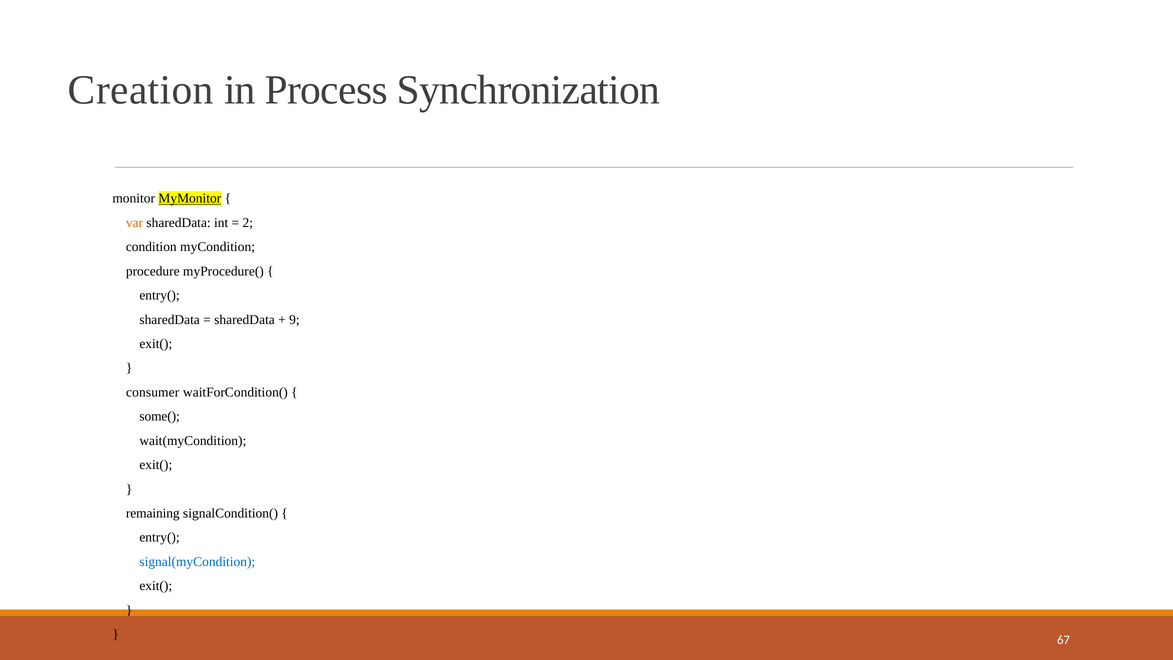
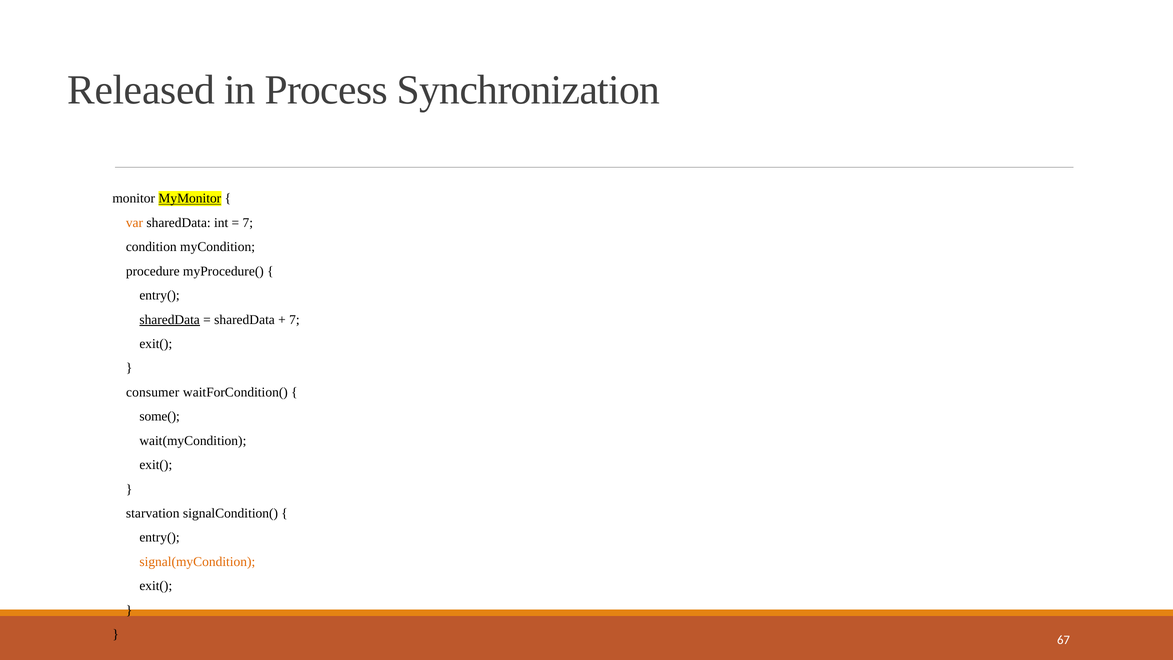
Creation: Creation -> Released (141, 90)
2: 2 -> 7 (248, 223)
sharedData underline: none -> present (170, 319)
9: 9 -> 7 (294, 319)
remaining: remaining -> starvation (153, 513)
signal(myCondition colour: blue -> orange (197, 562)
